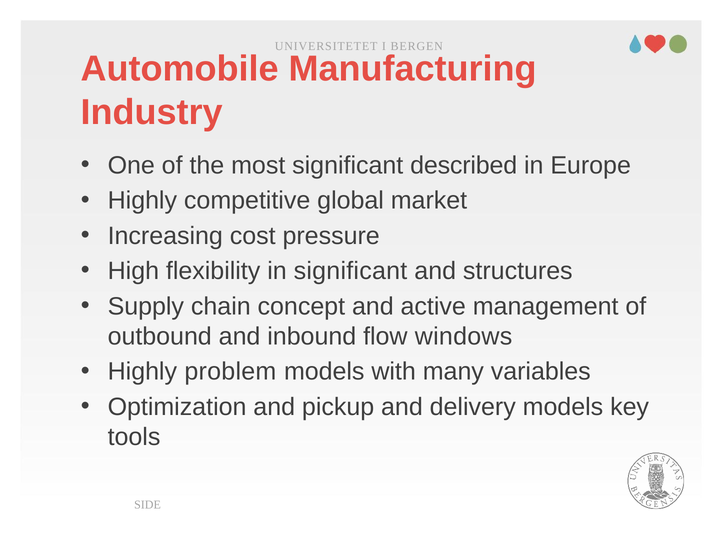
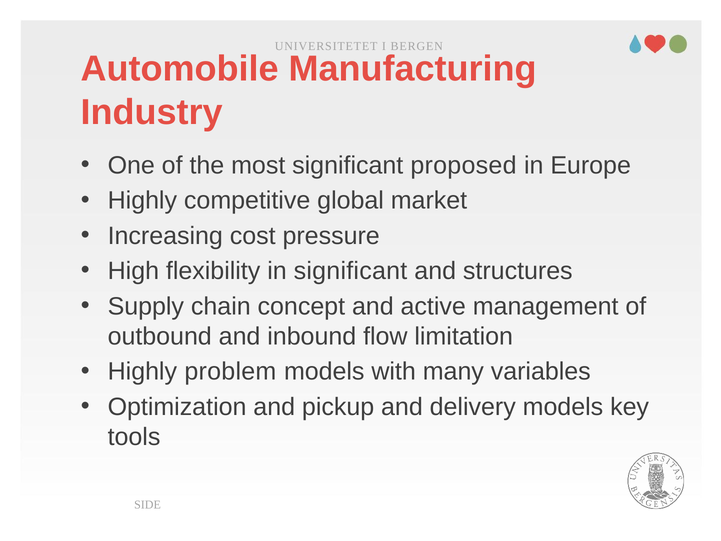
described: described -> proposed (464, 165)
windows: windows -> limitation (464, 336)
